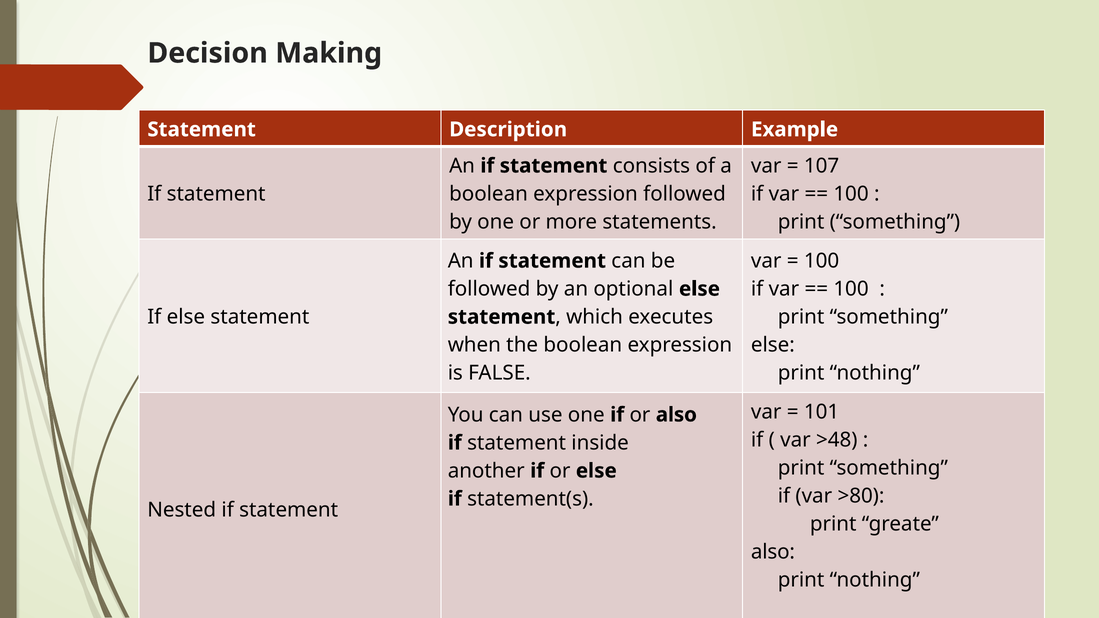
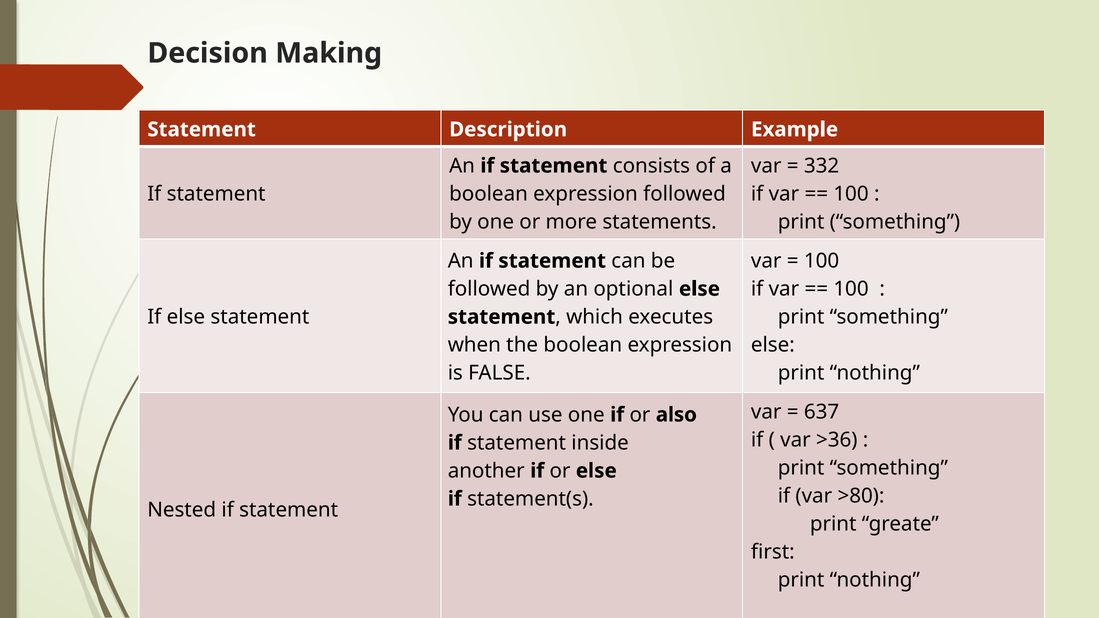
107: 107 -> 332 (822, 166)
101: 101 -> 637 (822, 412)
>48: >48 -> >36 (837, 440)
also: also -> first (773, 552)
